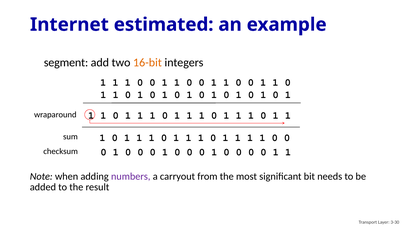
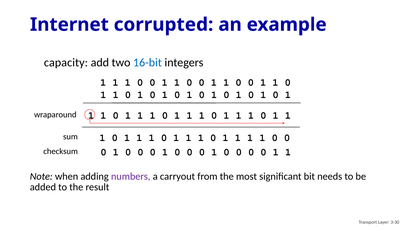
estimated: estimated -> corrupted (164, 25)
segment: segment -> capacity (66, 63)
16-bit colour: orange -> blue (147, 63)
